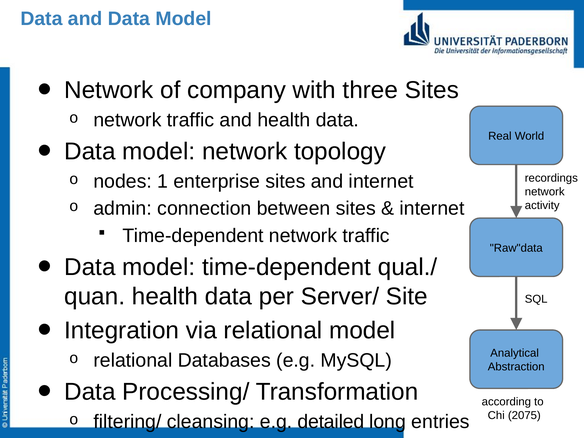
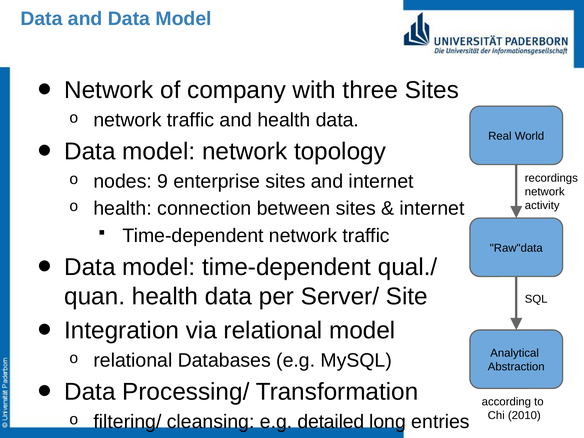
1: 1 -> 9 (163, 181)
admin: admin -> health (123, 209)
2075: 2075 -> 2010 (524, 416)
